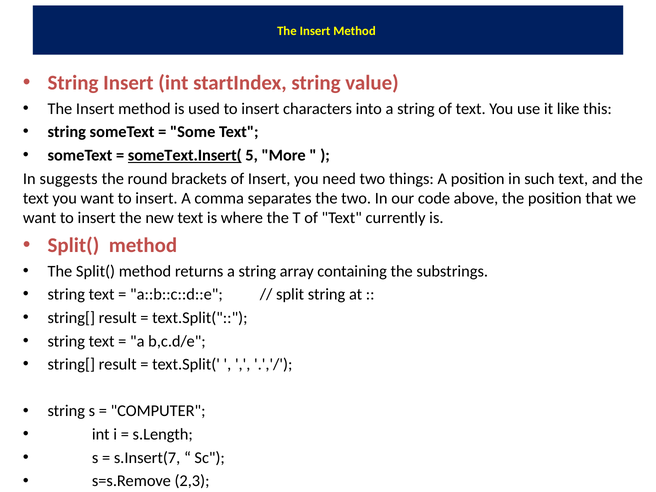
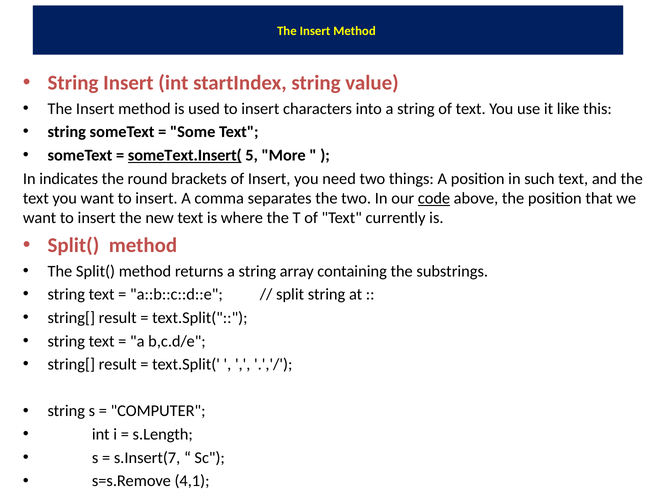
suggests: suggests -> indicates (69, 179)
code underline: none -> present (434, 198)
2,3: 2,3 -> 4,1 (192, 481)
